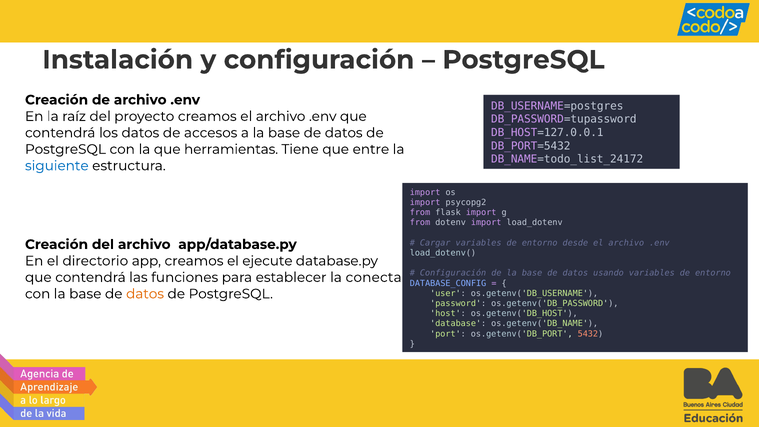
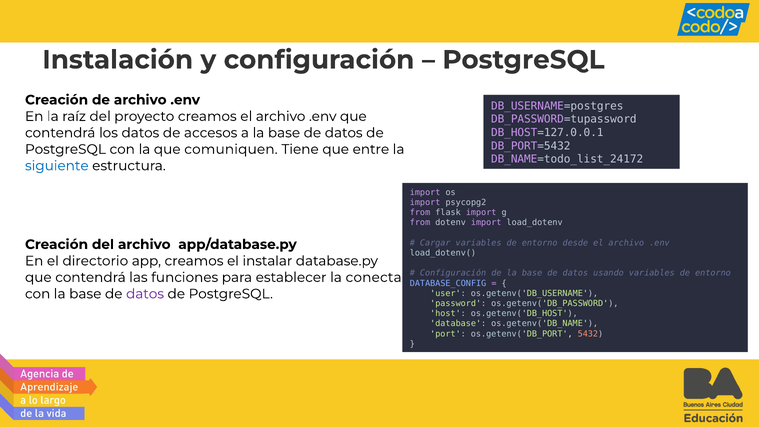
herramientas: herramientas -> comuniquen (231, 149)
ejecute: ejecute -> instalar (267, 261)
datos colour: orange -> purple (145, 294)
